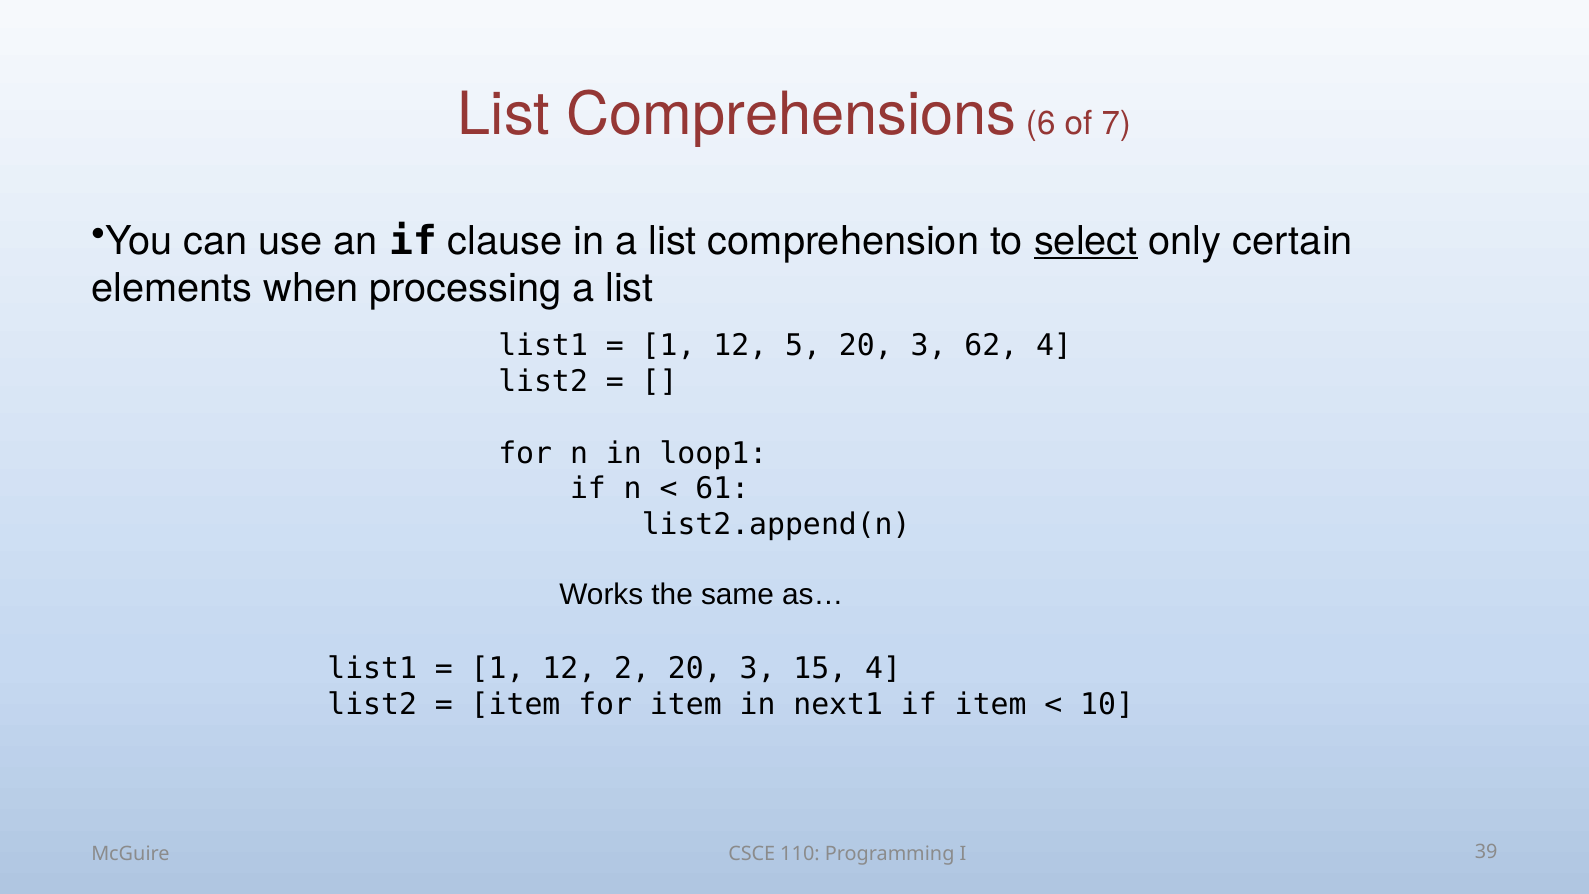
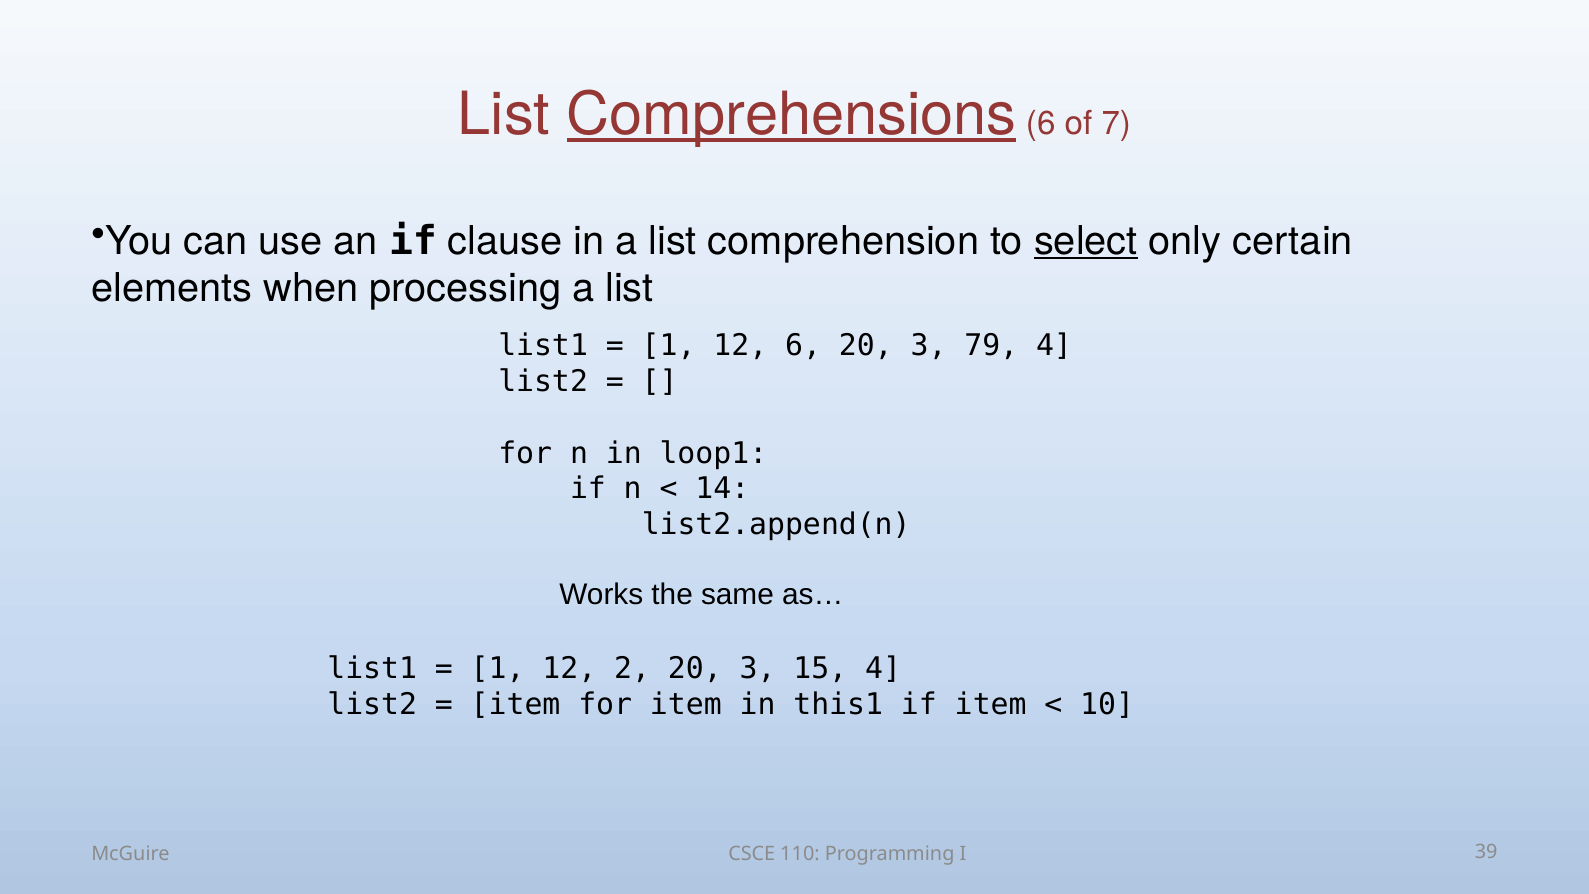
Comprehensions underline: none -> present (792, 114)
12 5: 5 -> 6 (803, 346)
62: 62 -> 79 (991, 346)
61: 61 -> 14 (722, 489)
next1: next1 -> this1 (838, 705)
